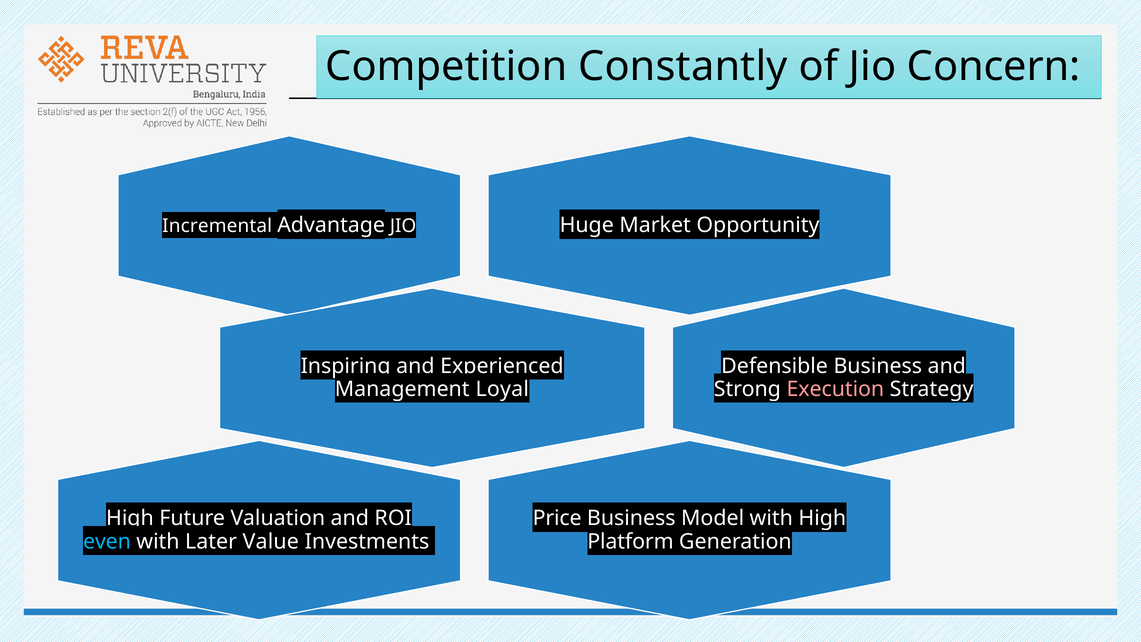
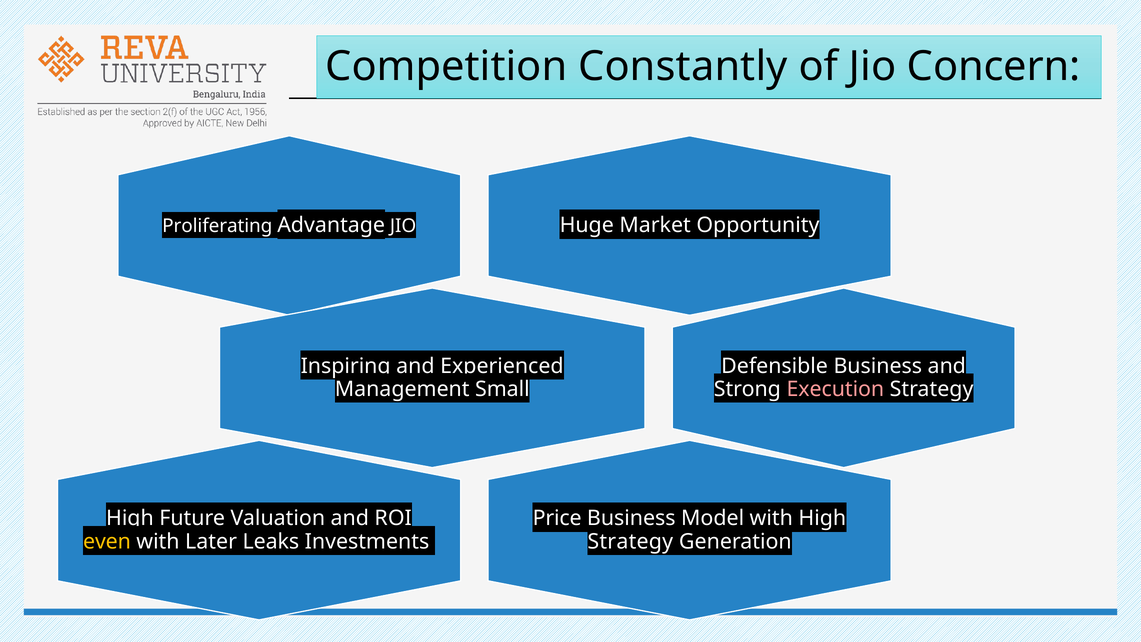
Incremental: Incremental -> Proliferating (217, 226)
Loyal: Loyal -> Small (502, 389)
even colour: light blue -> yellow (107, 541)
Value: Value -> Leaks (271, 541)
Platform: Platform -> Strategy (630, 541)
